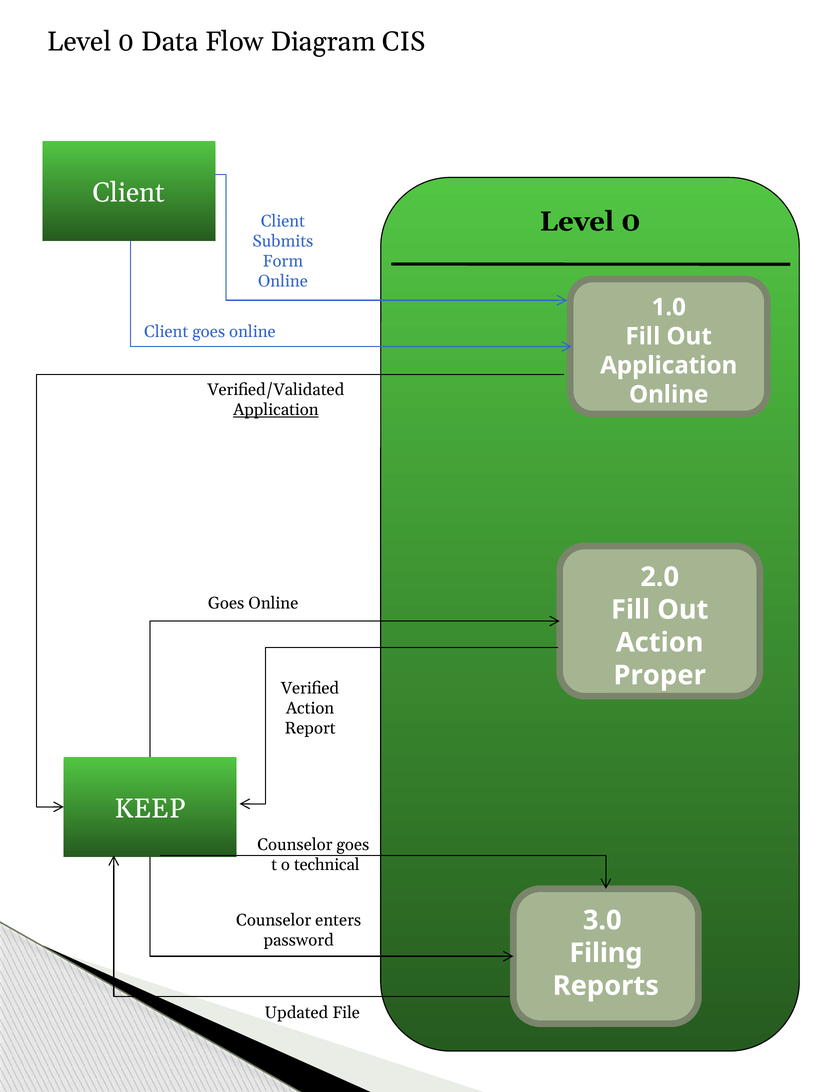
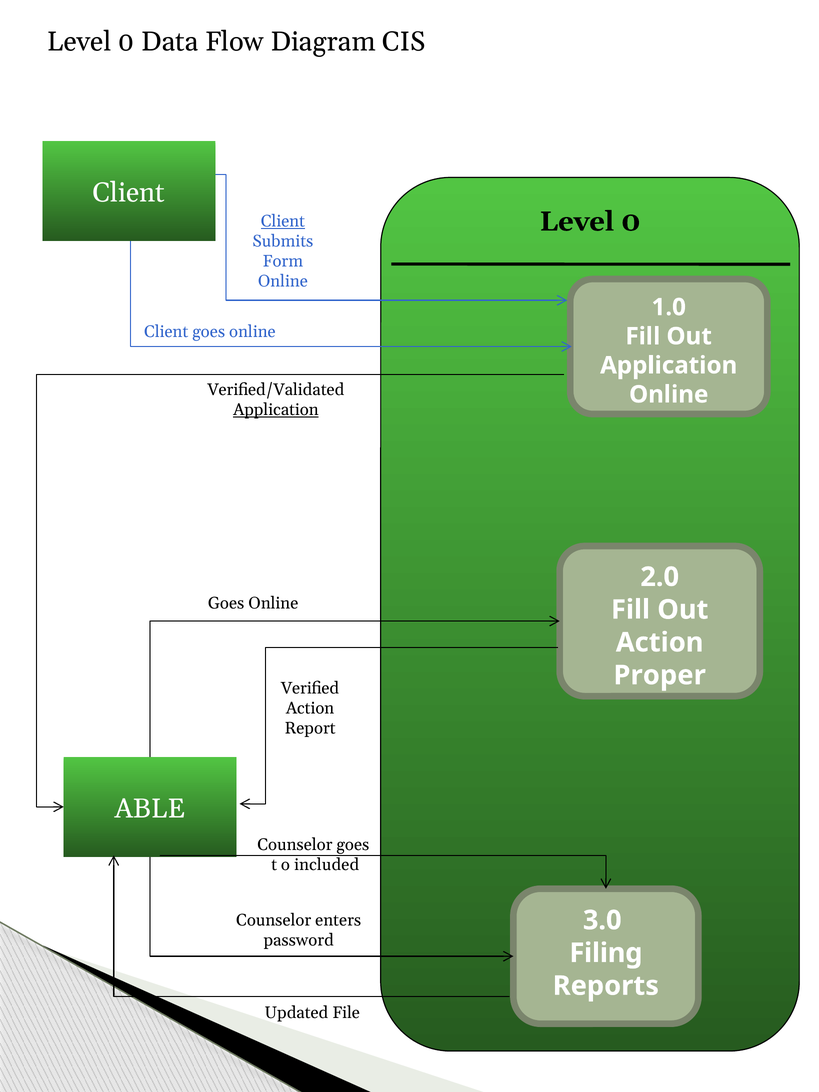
Client underline: none -> present (283, 221)
KEEP: KEEP -> ABLE (150, 809)
technical: technical -> included (327, 865)
